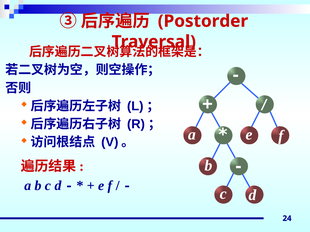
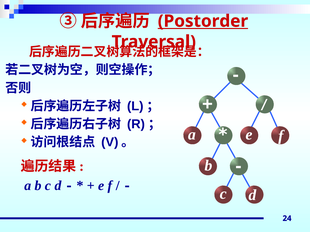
Postorder underline: none -> present (203, 21)
